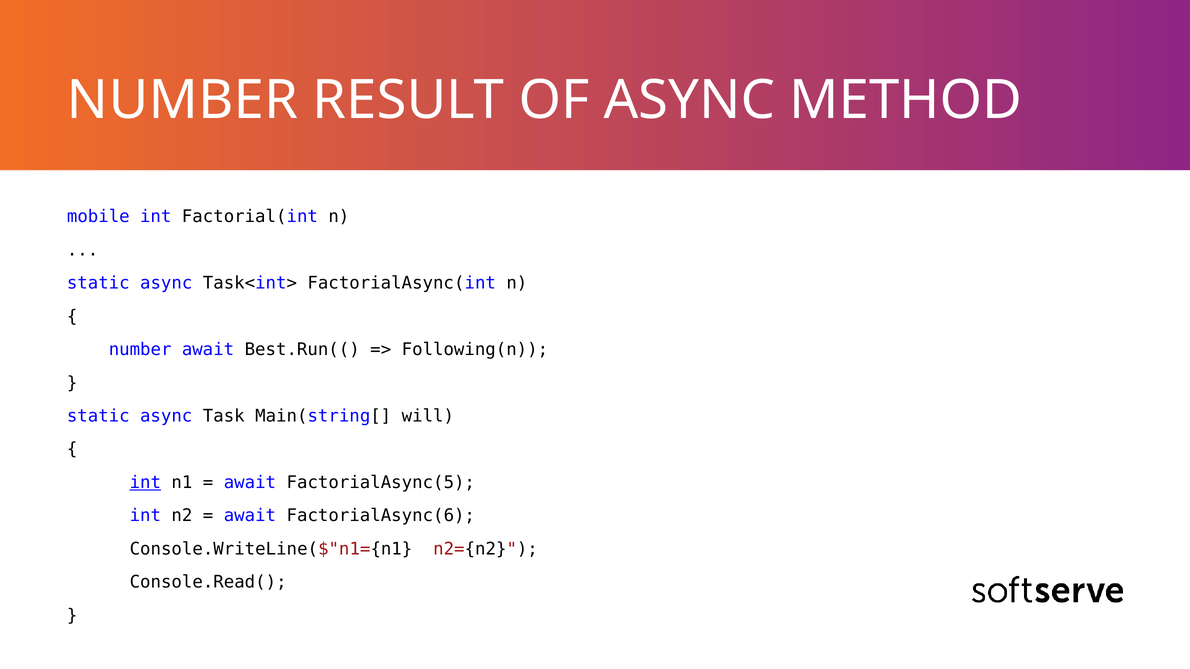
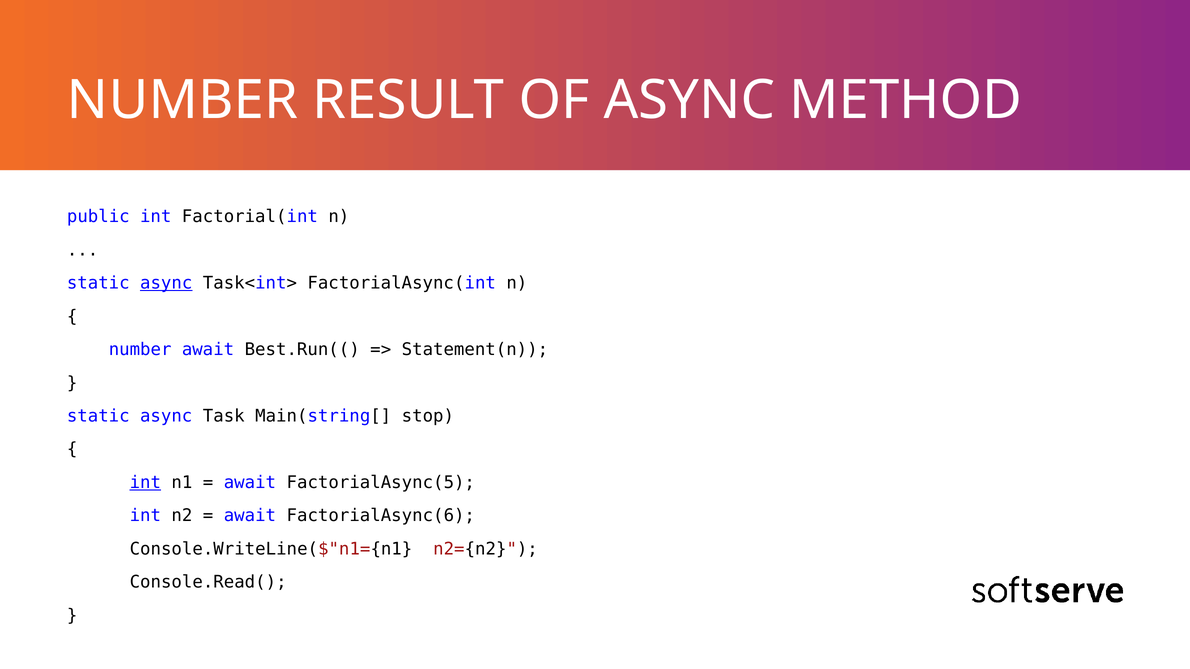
mobile: mobile -> public (98, 217)
async underline: none -> present (166, 283)
Following(n: Following(n -> Statement(n (475, 350)
will: will -> stop (428, 416)
